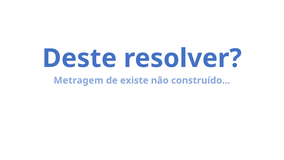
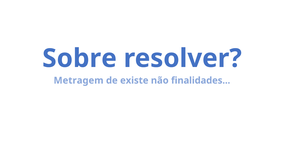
Deste: Deste -> Sobre (80, 58)
construído: construído -> finalidades (201, 80)
